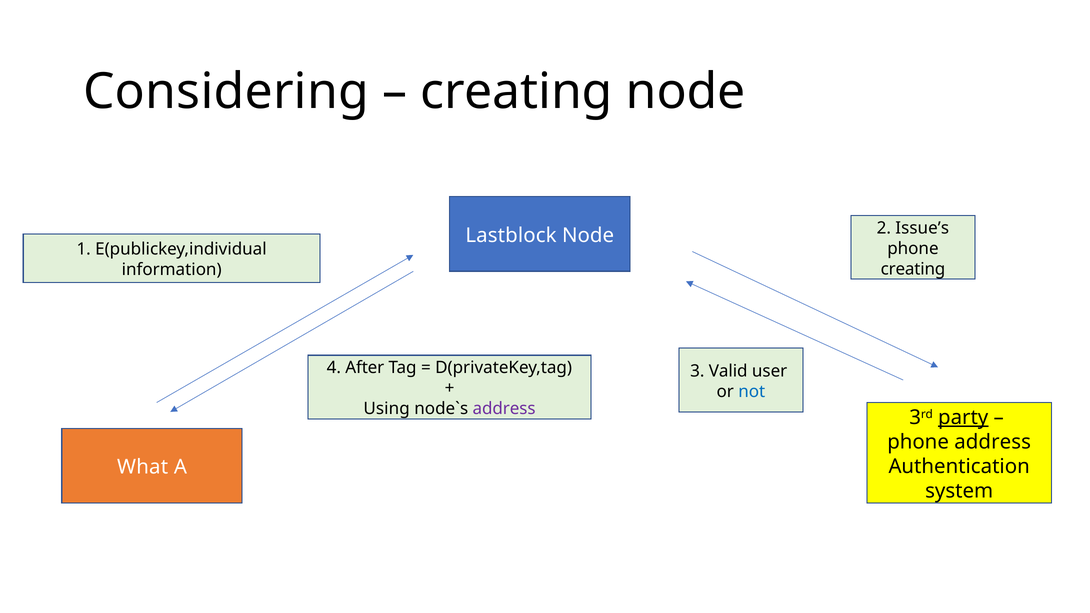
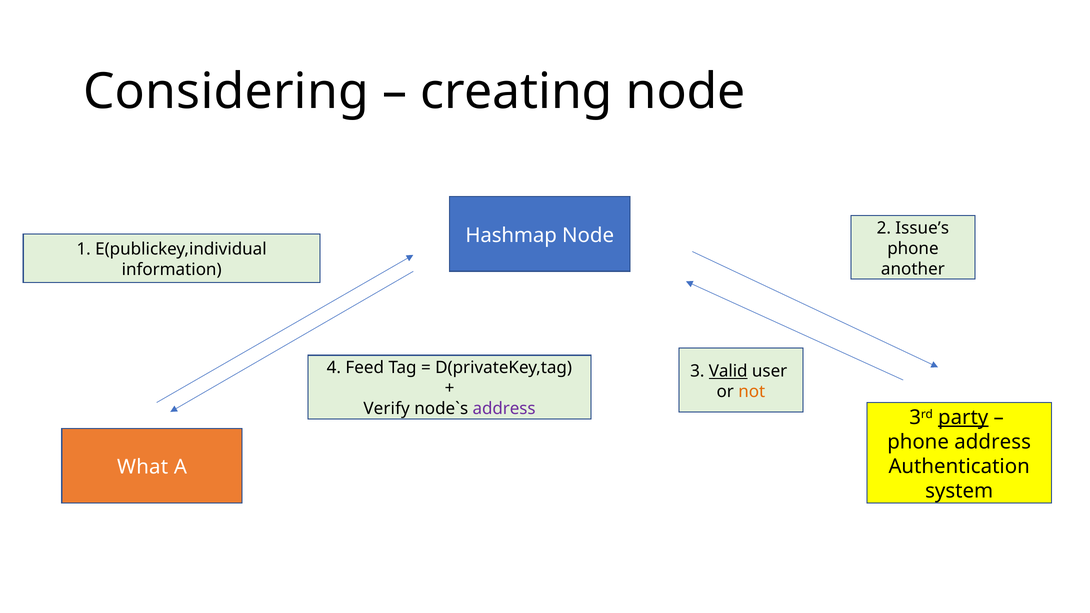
Lastblock: Lastblock -> Hashmap (511, 235)
creating: creating -> another (913, 269)
After: After -> Feed (365, 368)
Valid underline: none -> present (728, 371)
not colour: blue -> orange (752, 391)
Using: Using -> Verify (387, 409)
